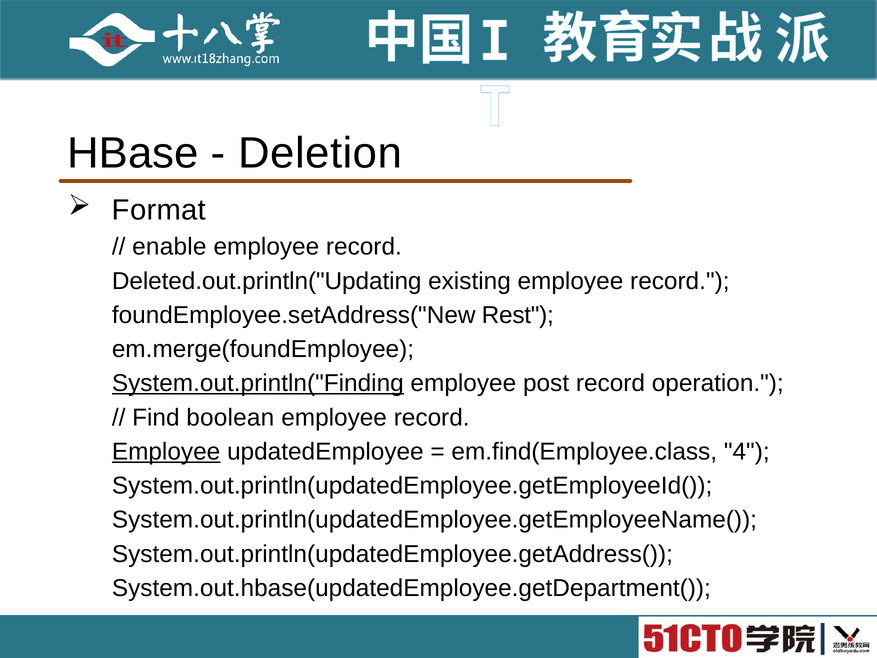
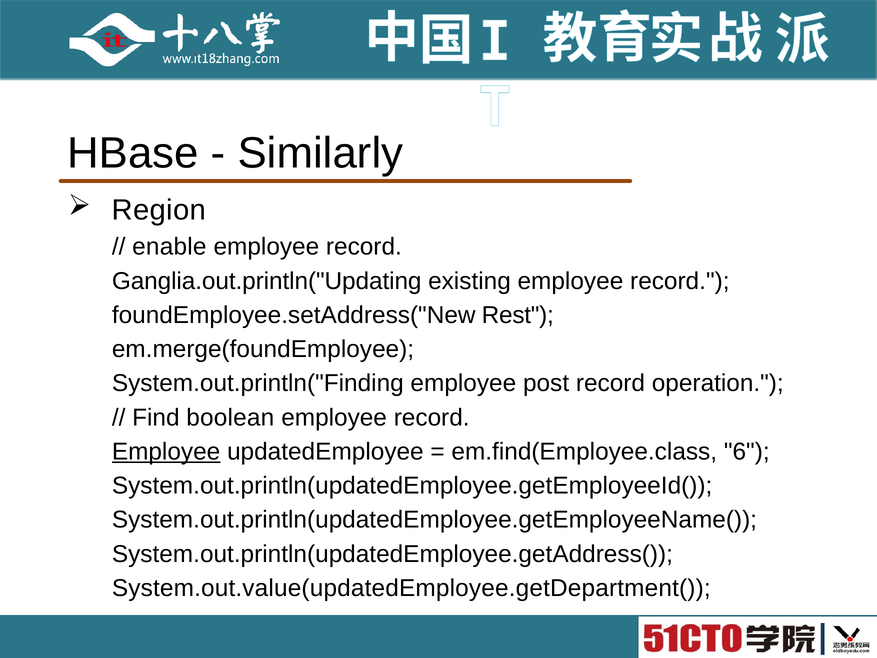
Deletion: Deletion -> Similarly (320, 153)
Format: Format -> Region (159, 210)
Deleted.out.println("Updating: Deleted.out.println("Updating -> Ganglia.out.println("Updating (267, 281)
System.out.println("Finding underline: present -> none (258, 383)
4: 4 -> 6 (747, 451)
System.out.hbase(updatedEmployee.getDepartment(: System.out.hbase(updatedEmployee.getDepartment( -> System.out.value(updatedEmployee.getDepartment( (411, 588)
